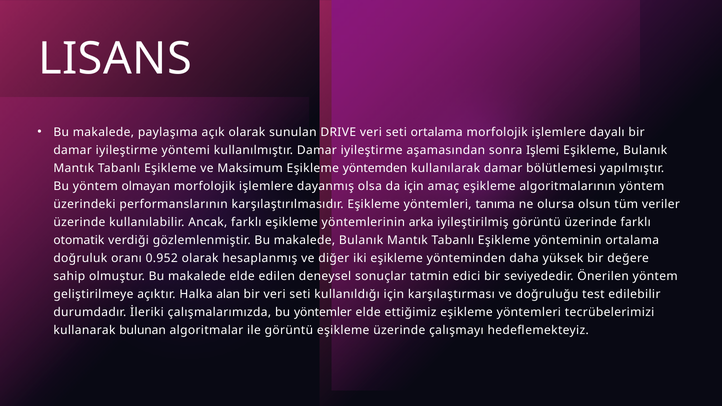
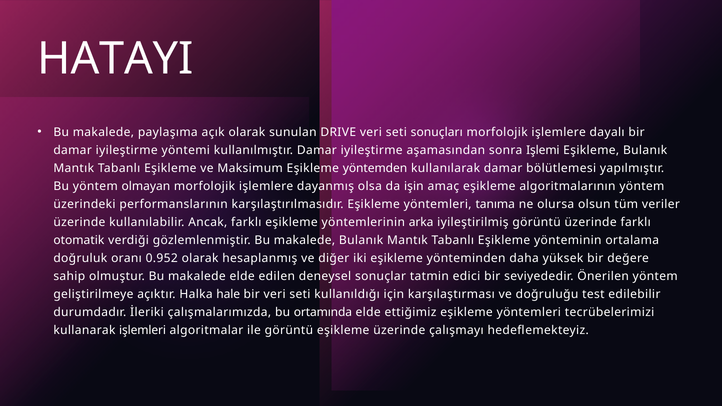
LISANS: LISANS -> HATAYI (115, 59)
seti ortalama: ortalama -> sonuçları (437, 132)
da için: için -> işin (414, 186)
alan: alan -> hale (228, 294)
yöntemler: yöntemler -> ortamında (323, 313)
bulunan: bulunan -> işlemleri (143, 331)
